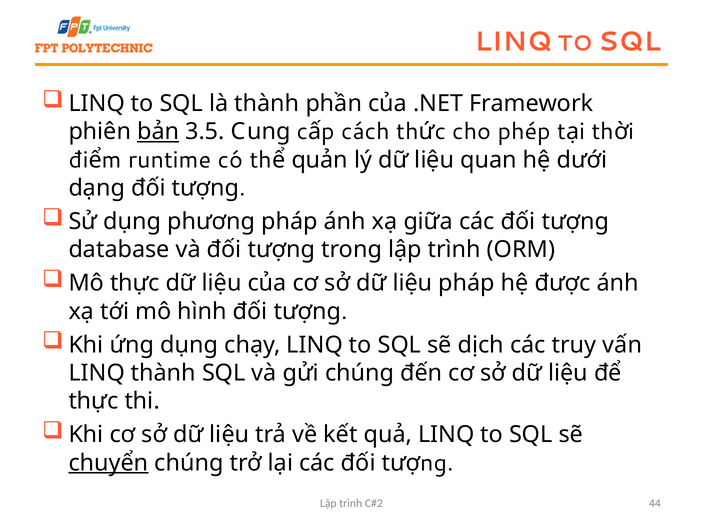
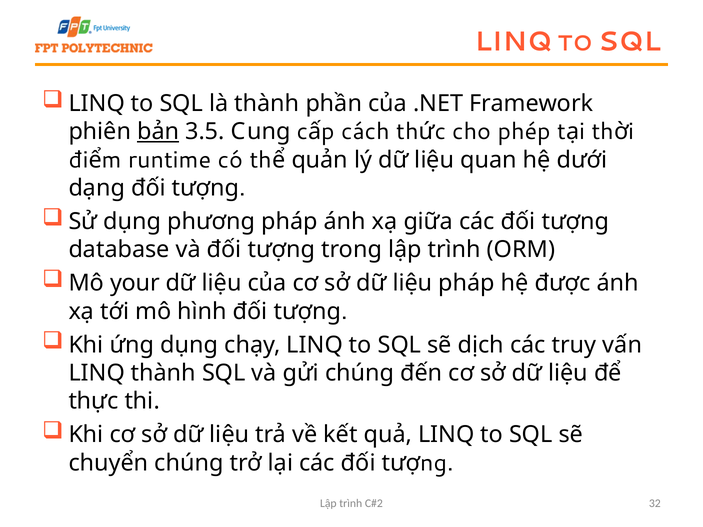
Mô thực: thực -> your (135, 283)
chuyển underline: present -> none (108, 463)
44: 44 -> 32 (655, 503)
